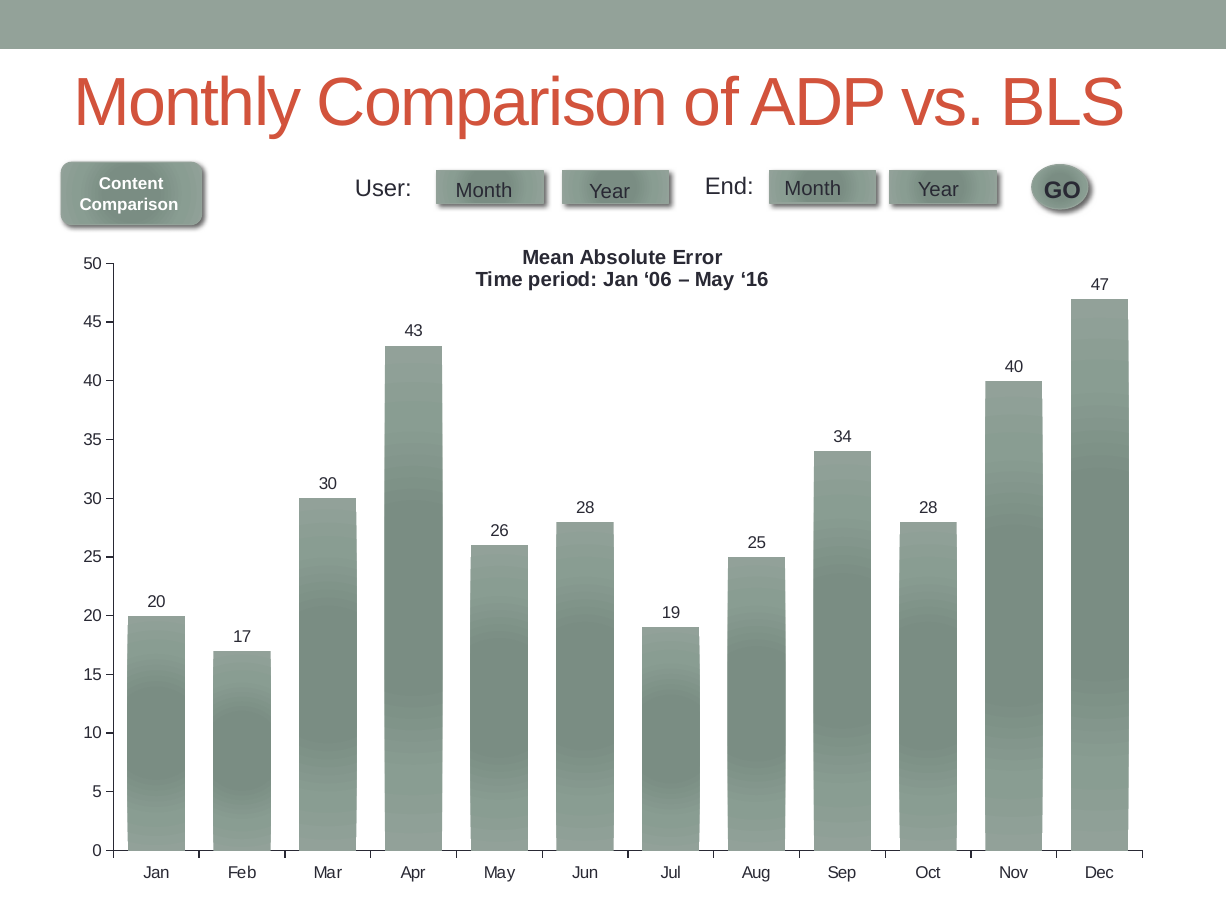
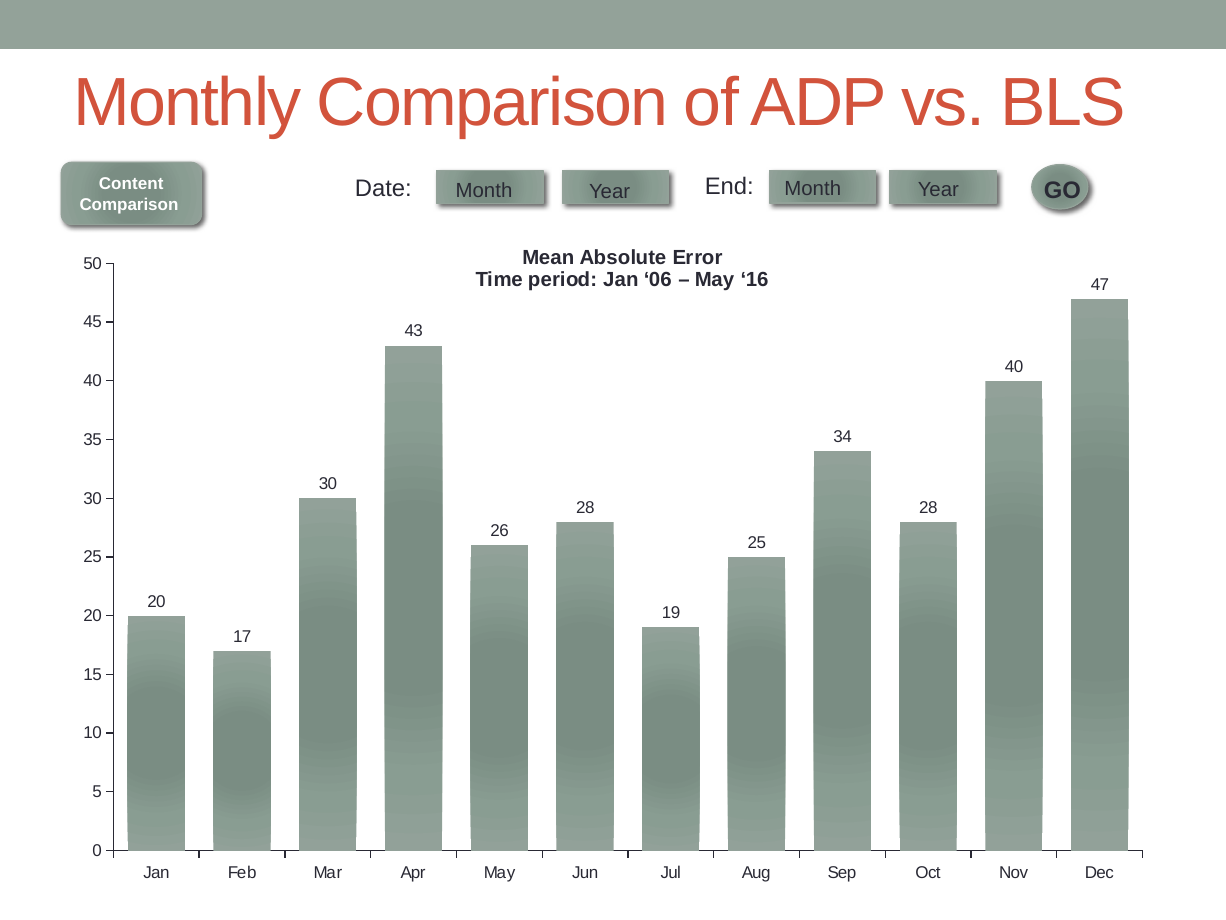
User: User -> Date (383, 188)
